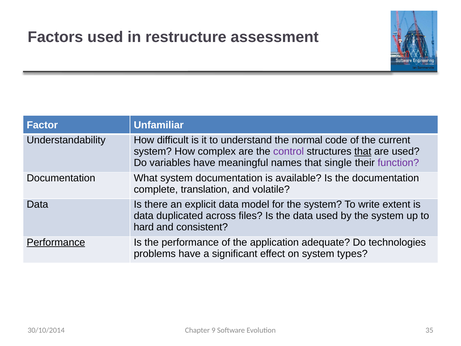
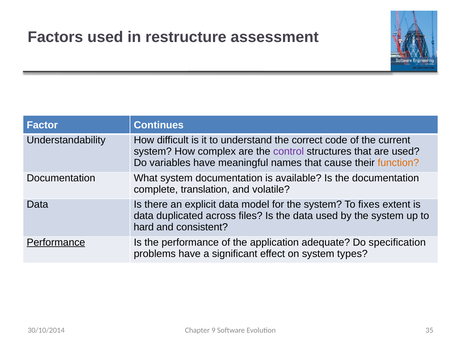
Unfamiliar: Unfamiliar -> Continues (159, 125)
normal: normal -> correct (307, 140)
that underline: present -> none (363, 151)
single: single -> cause (338, 163)
function colour: purple -> orange (398, 163)
write: write -> fixes (369, 204)
technologies: technologies -> specification (397, 242)
